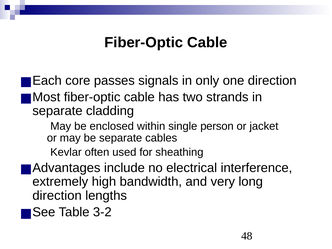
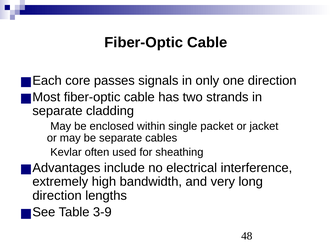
person: person -> packet (217, 126)
3-2: 3-2 -> 3-9 (102, 212)
